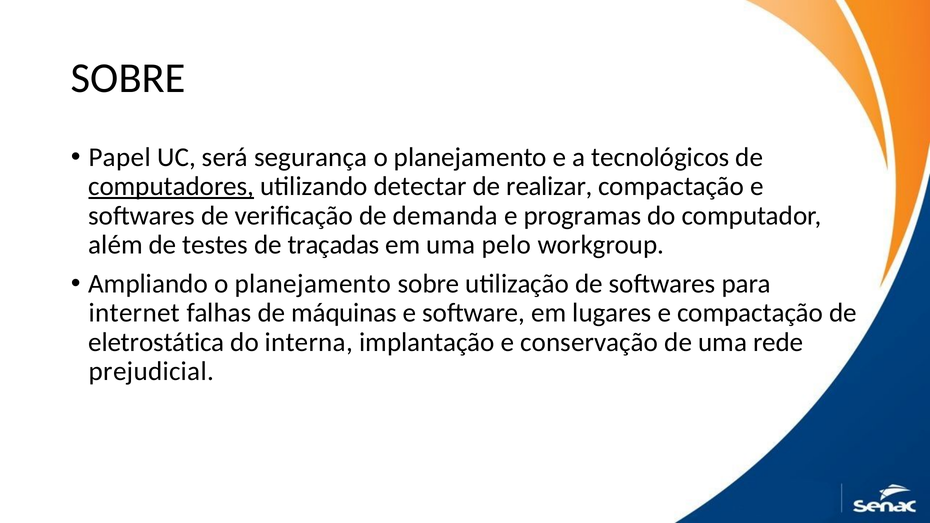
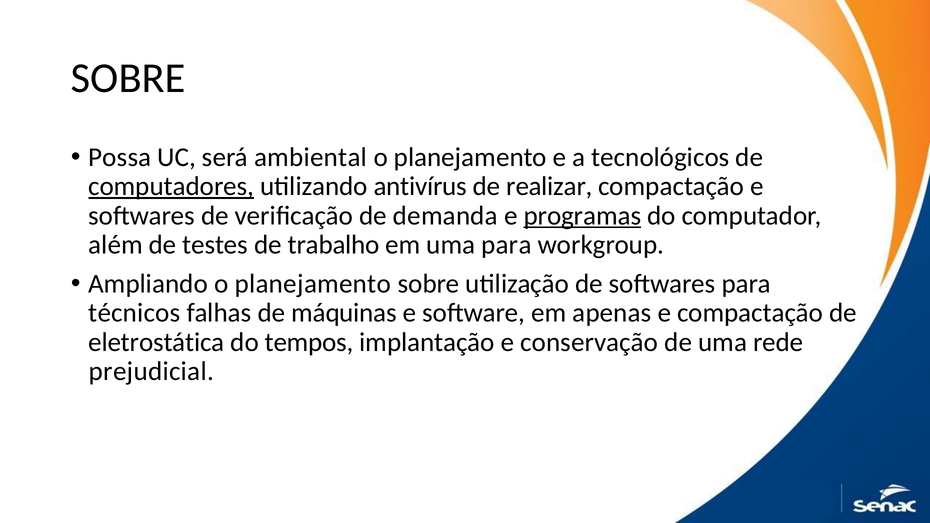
Papel: Papel -> Possa (120, 157)
segurança: segurança -> ambiental (311, 157)
detectar: detectar -> antivírus (420, 186)
programas underline: none -> present (582, 216)
traçadas: traçadas -> trabalho (334, 245)
uma pelo: pelo -> para (506, 245)
internet: internet -> técnicos (134, 313)
lugares: lugares -> apenas (612, 313)
interna: interna -> tempos (309, 342)
